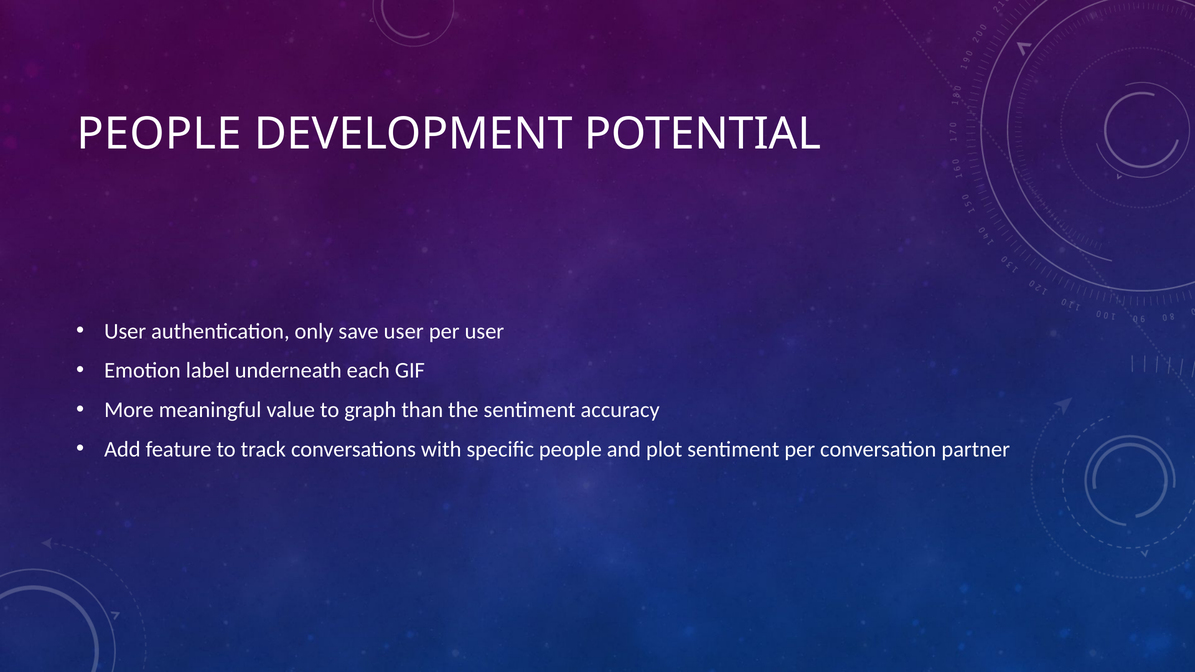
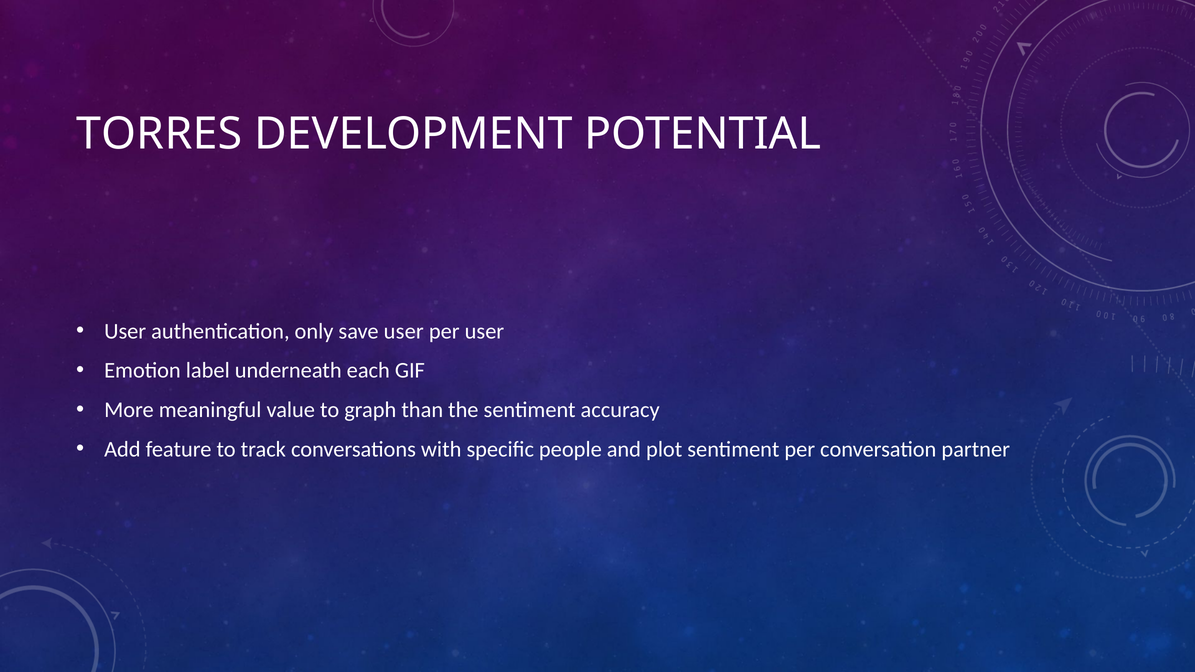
PEOPLE: PEOPLE -> TORRES (159, 134)
